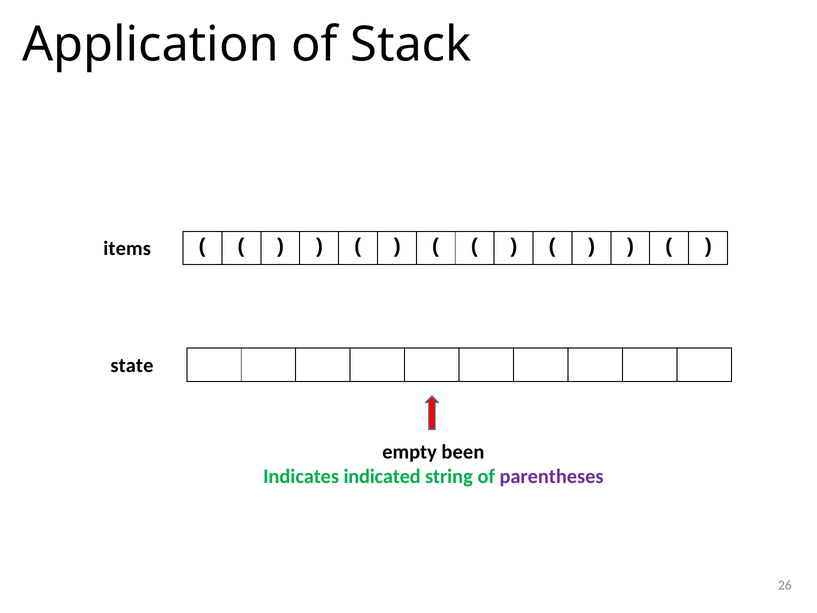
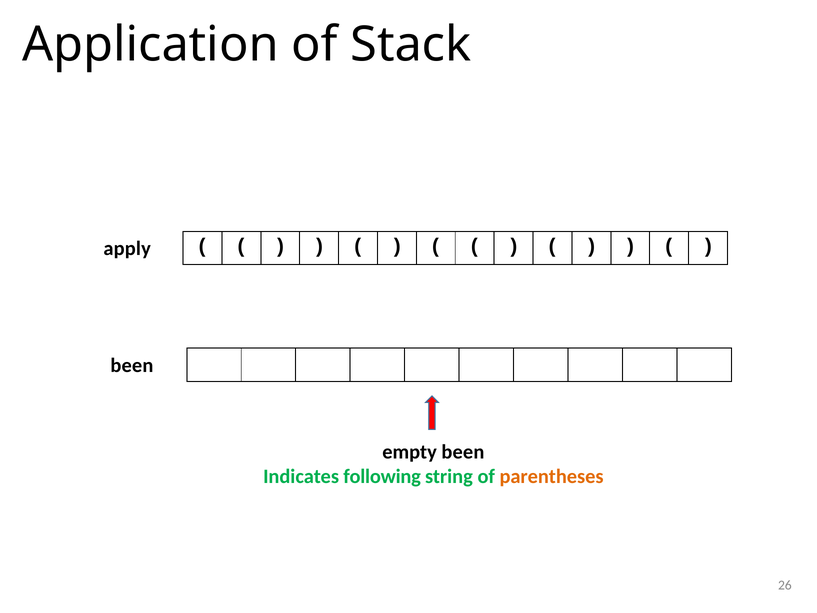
items: items -> apply (127, 249)
state: state -> been (132, 365)
indicated: indicated -> following (382, 476)
parentheses colour: purple -> orange (552, 476)
